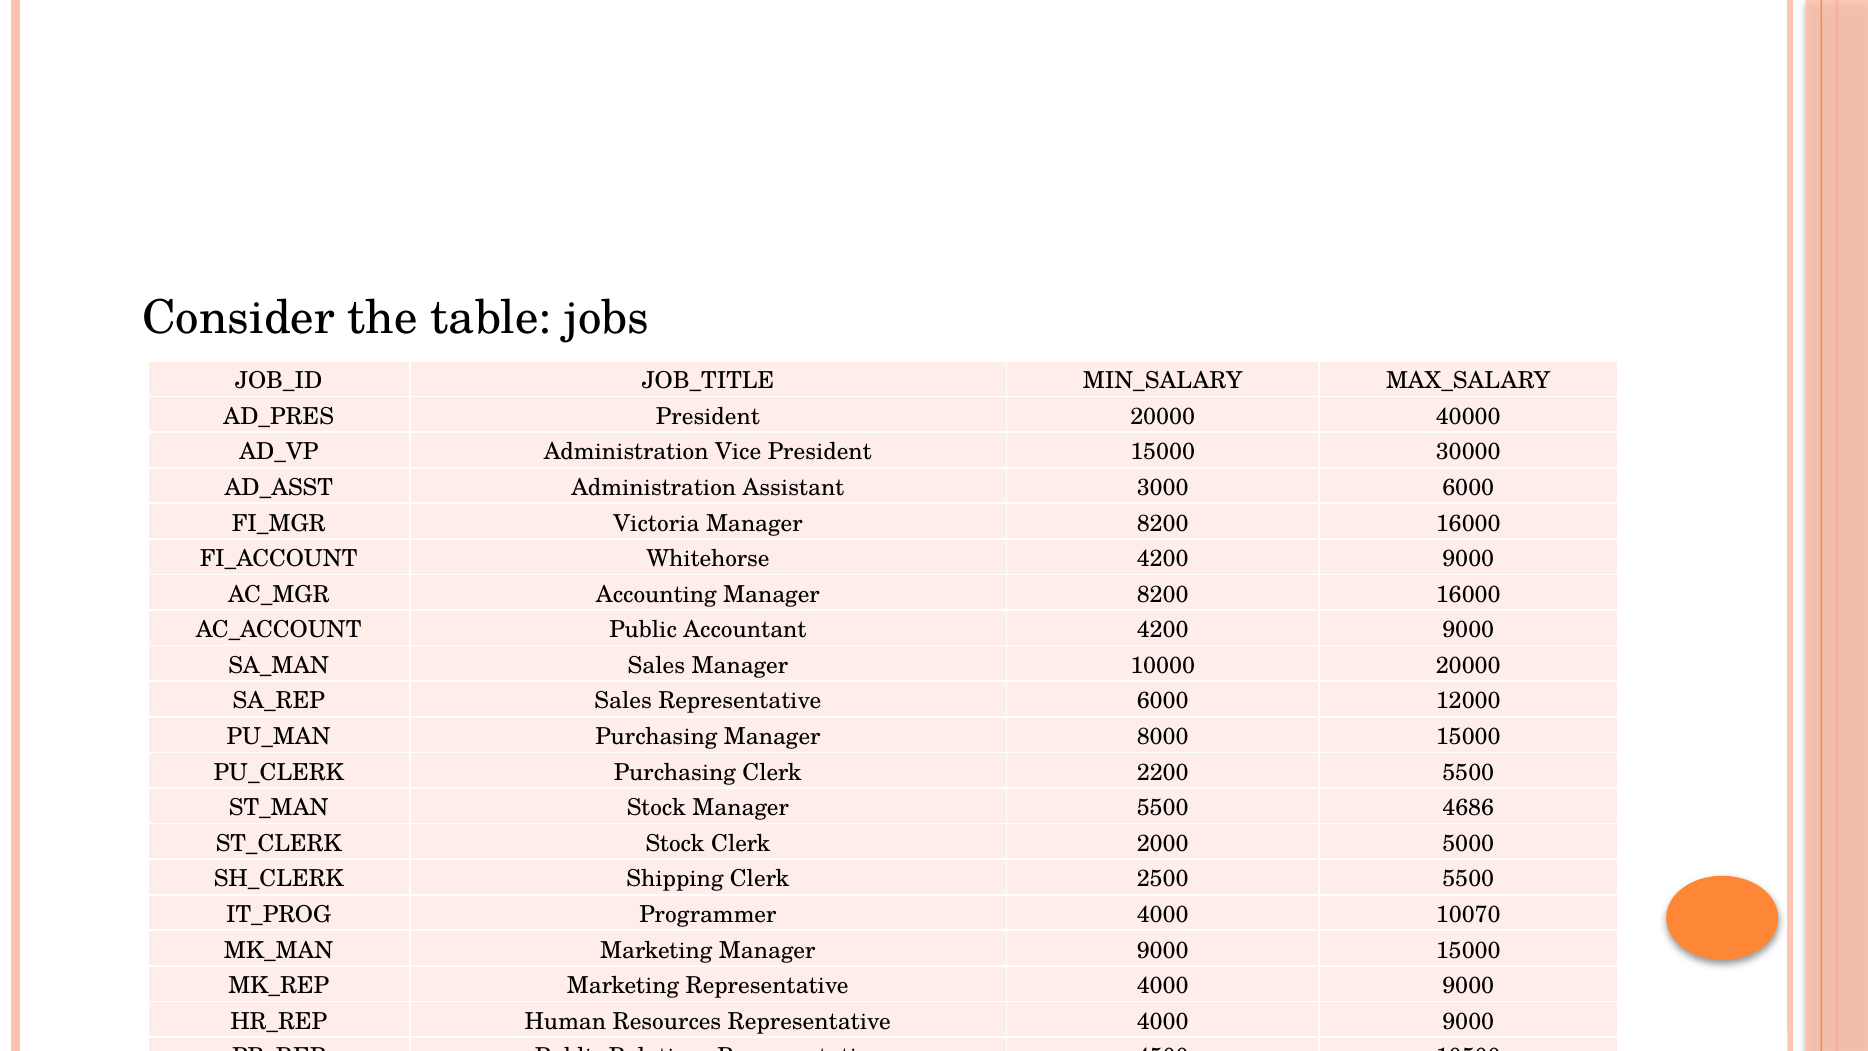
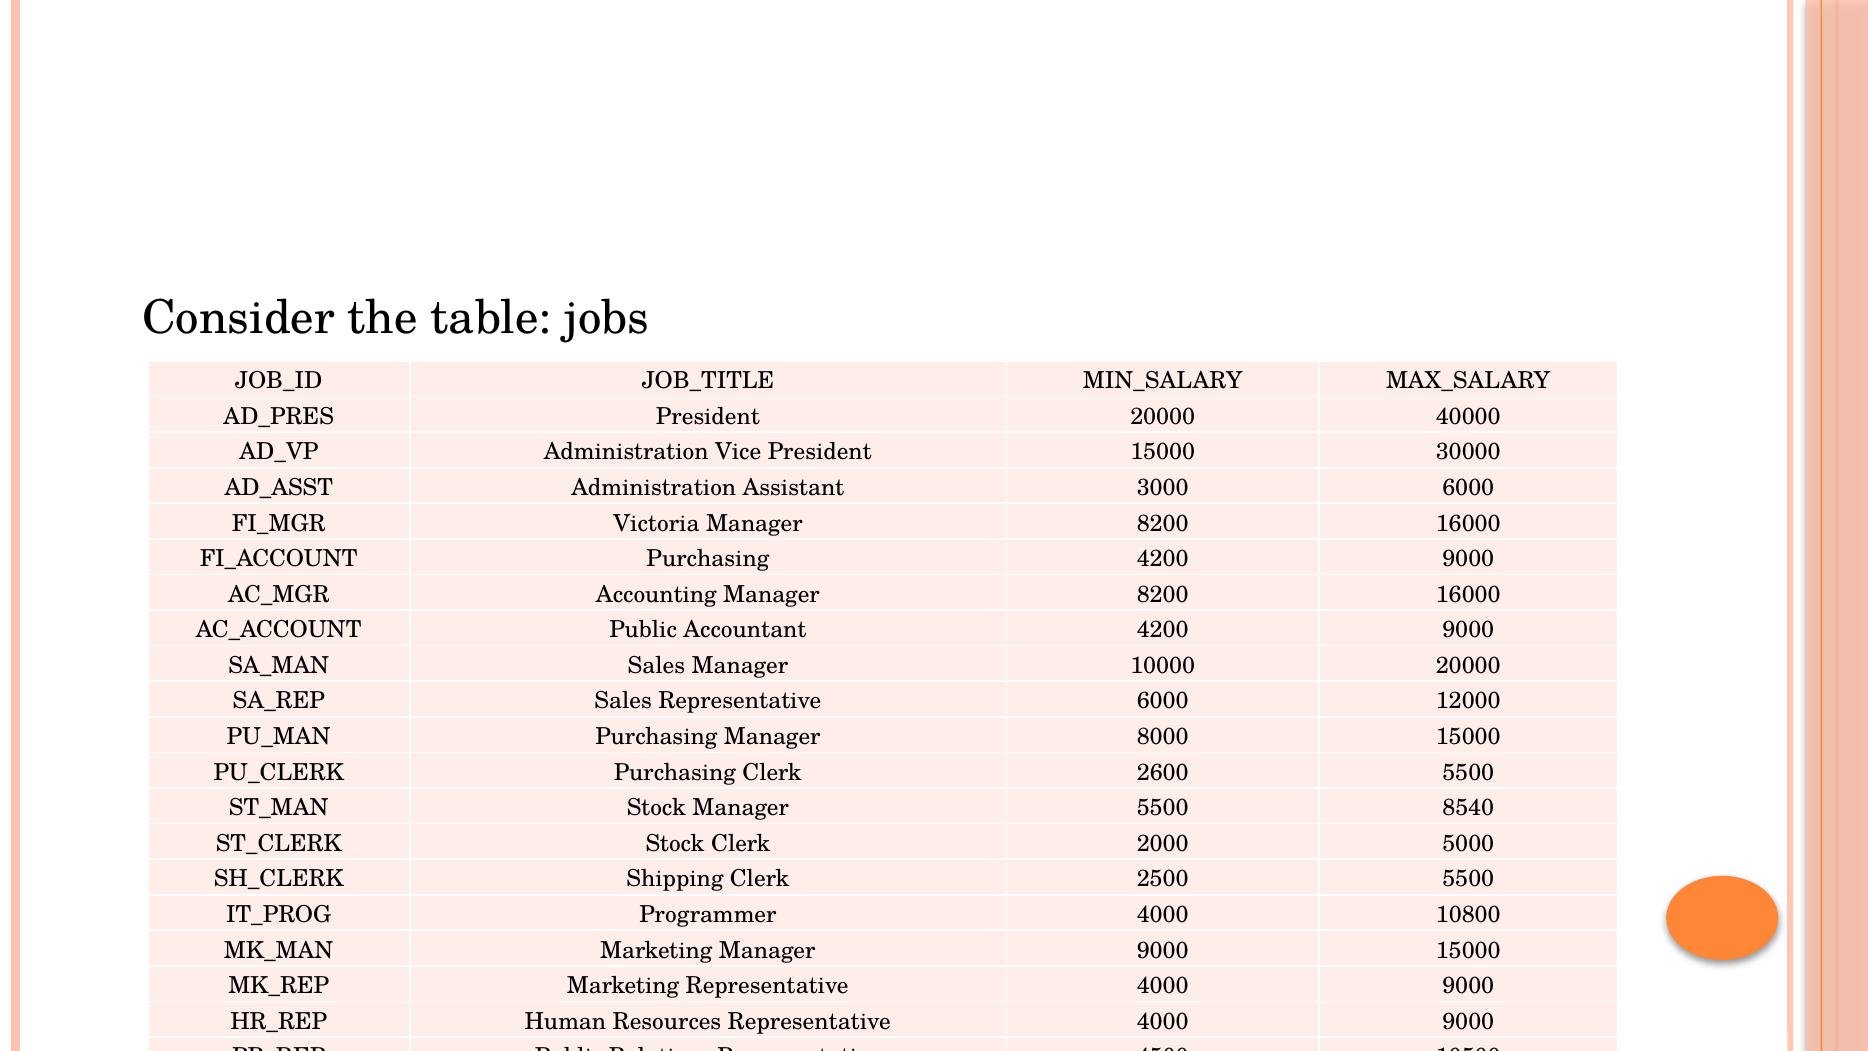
Whitehorse: Whitehorse -> Purchasing (708, 559)
2200: 2200 -> 2600 (1163, 772)
4686: 4686 -> 8540 (1468, 808)
10070: 10070 -> 10800 (1468, 915)
